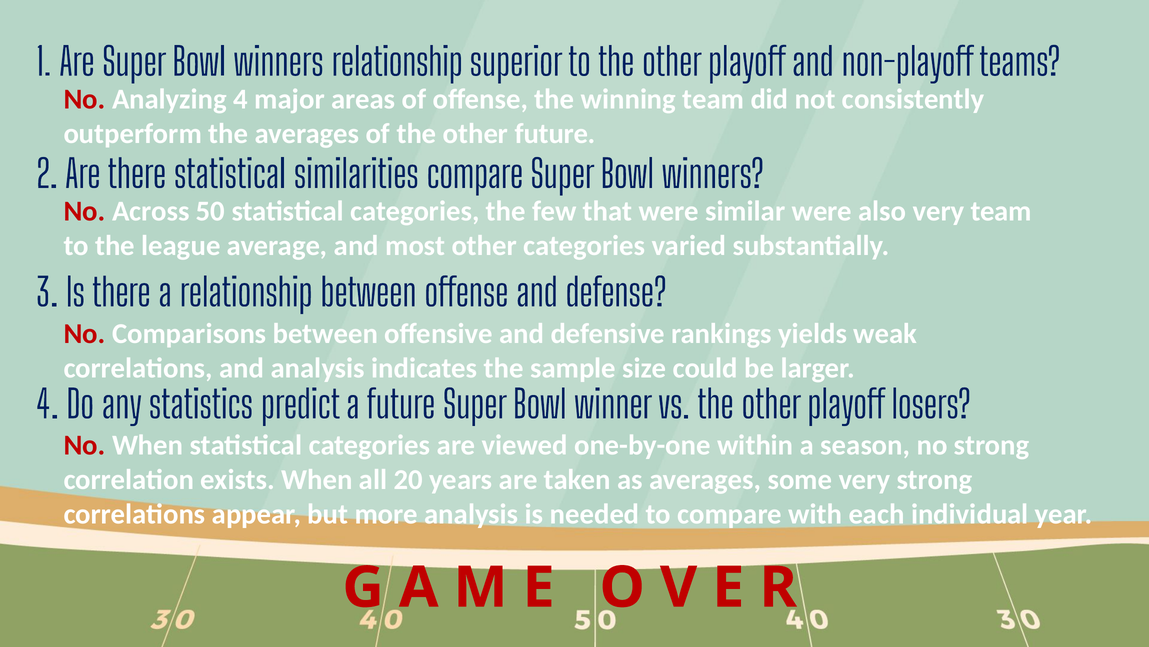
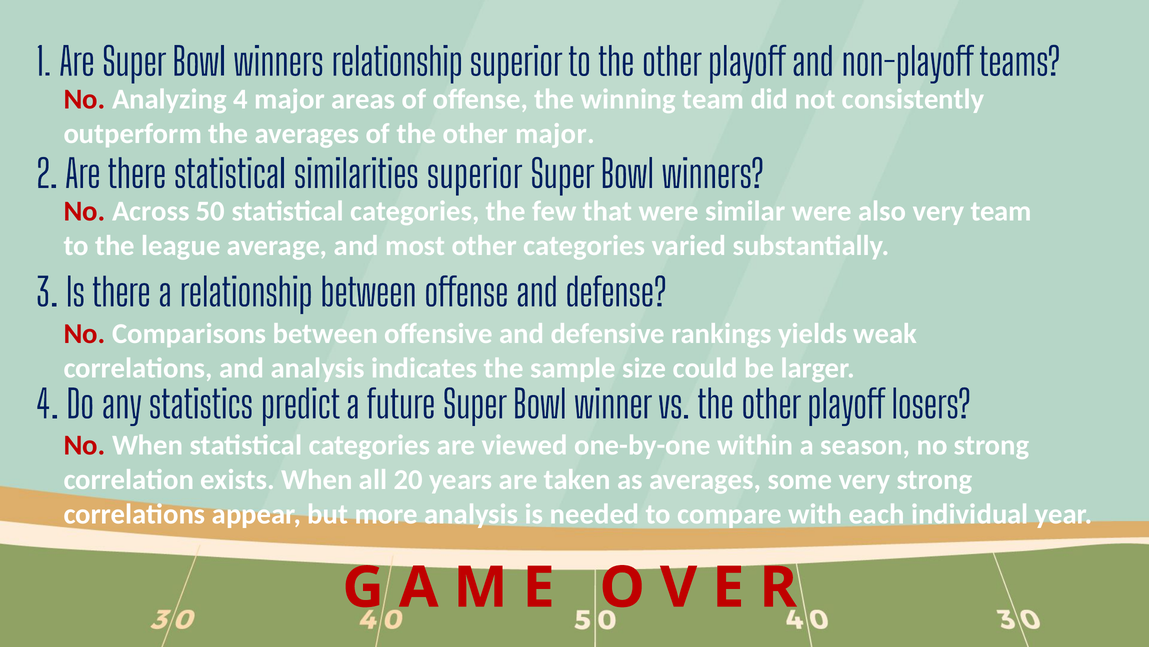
other future: future -> major (555, 134)
similarities compare: compare -> superior (475, 175)
